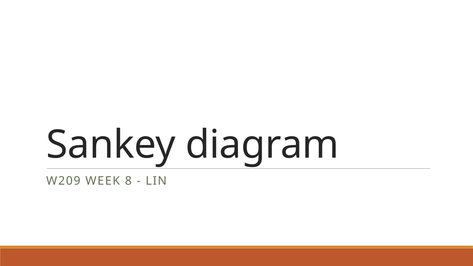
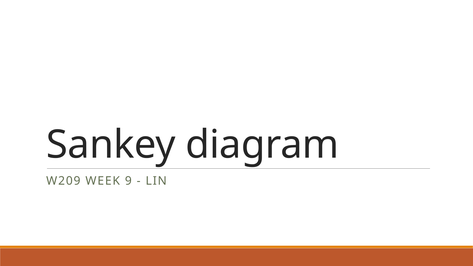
8: 8 -> 9 (128, 181)
